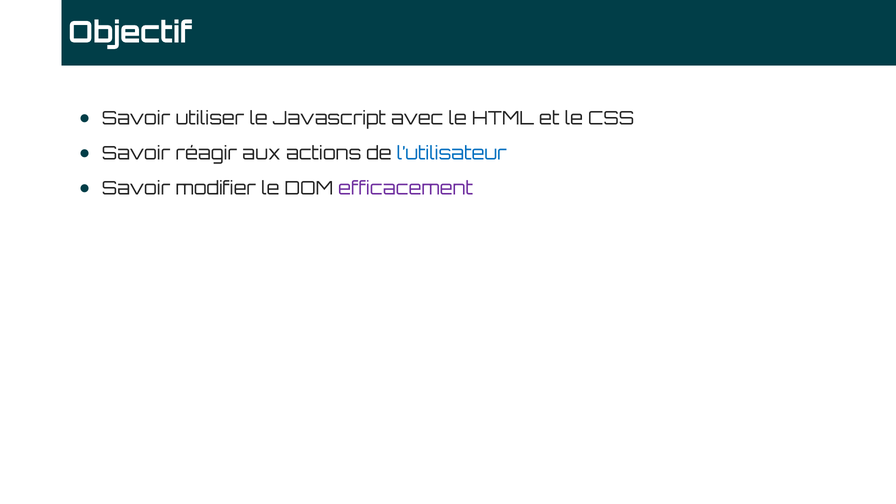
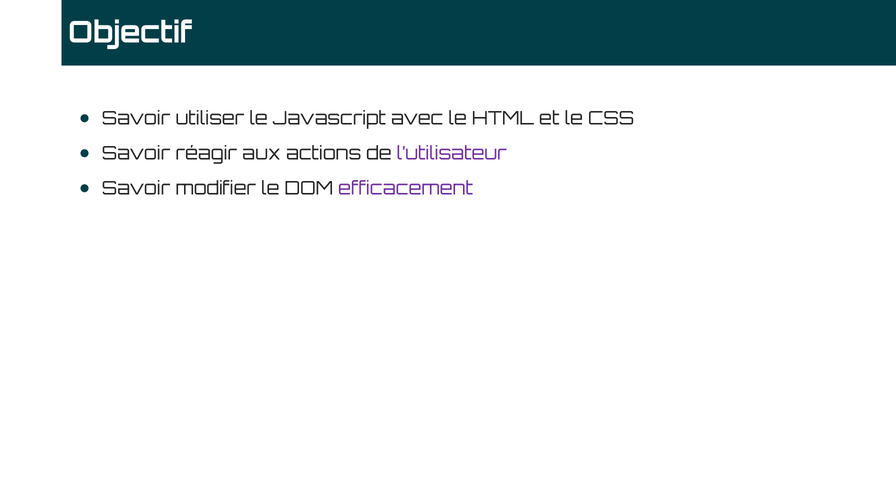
l’utilisateur colour: blue -> purple (452, 153)
